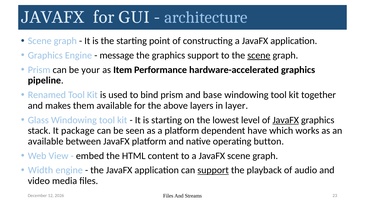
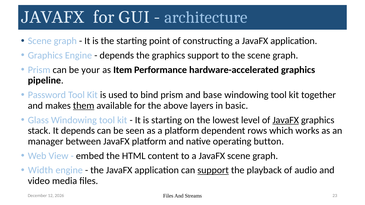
message: message -> depends (117, 55)
scene underline: present -> none (259, 55)
Renamed: Renamed -> Password (47, 95)
them underline: none -> present (84, 106)
layer: layer -> basic (237, 106)
It package: package -> depends (78, 131)
have: have -> rows (257, 131)
available: available -> manager (46, 142)
